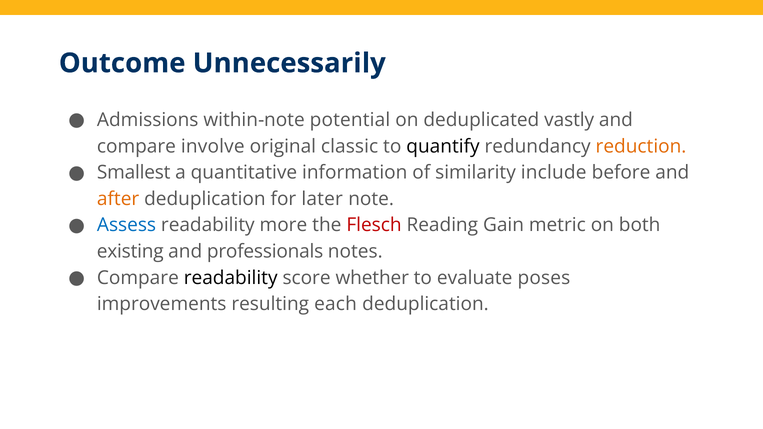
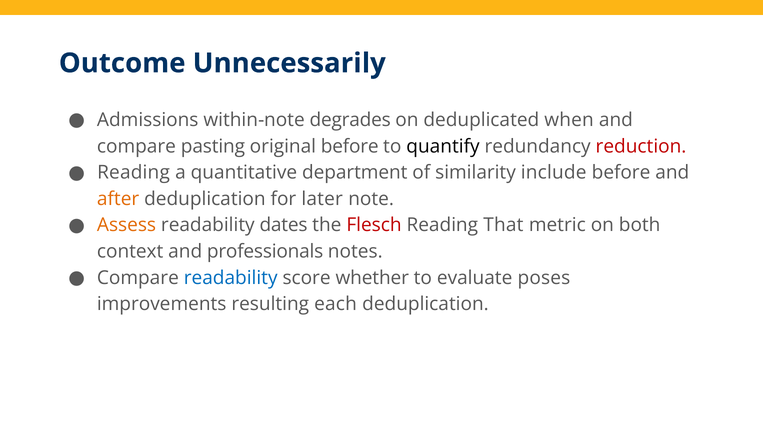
potential: potential -> degrades (350, 120)
vastly: vastly -> when (569, 120)
involve: involve -> pasting (213, 146)
original classic: classic -> before (350, 146)
reduction colour: orange -> red (641, 146)
Smallest: Smallest -> Reading (133, 173)
information: information -> department (355, 173)
Assess colour: blue -> orange (127, 225)
more: more -> dates (284, 225)
Gain: Gain -> That (503, 225)
existing: existing -> context (130, 252)
readability colour: black -> blue (231, 278)
